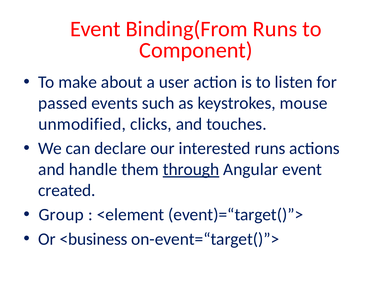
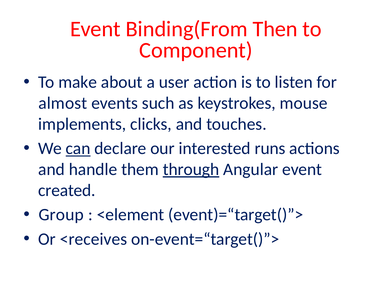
Binding(From Runs: Runs -> Then (275, 29)
passed: passed -> almost (63, 103)
unmodified: unmodified -> implements (82, 124)
can underline: none -> present (78, 148)
<business: <business -> <receives (93, 239)
